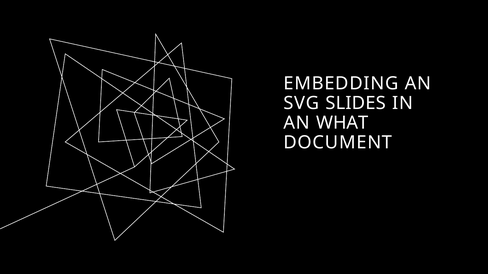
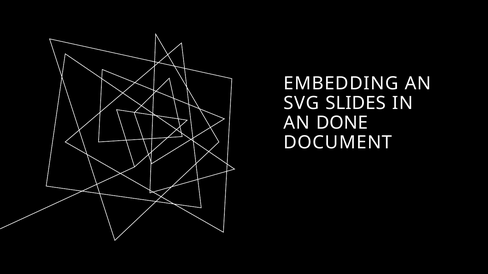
WHAT: WHAT -> DONE (342, 123)
